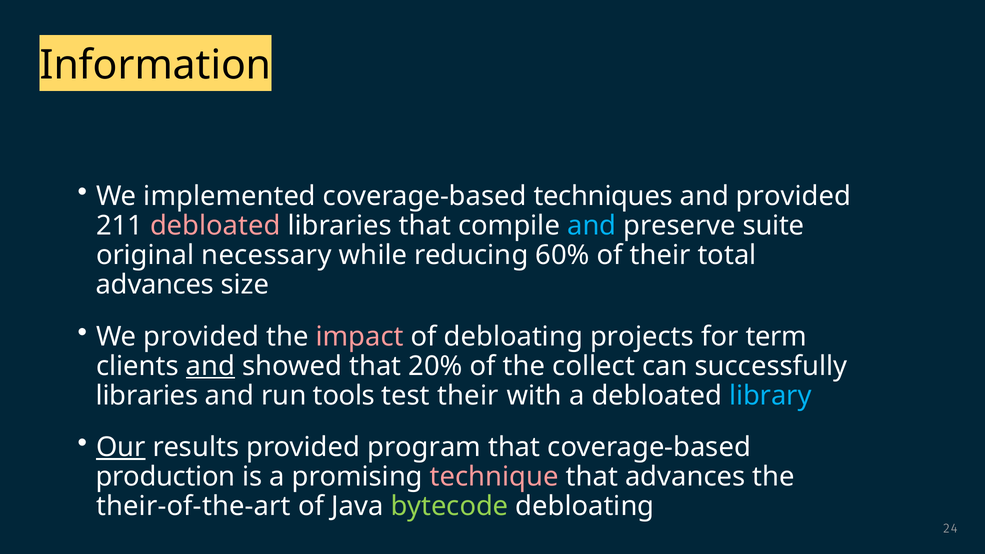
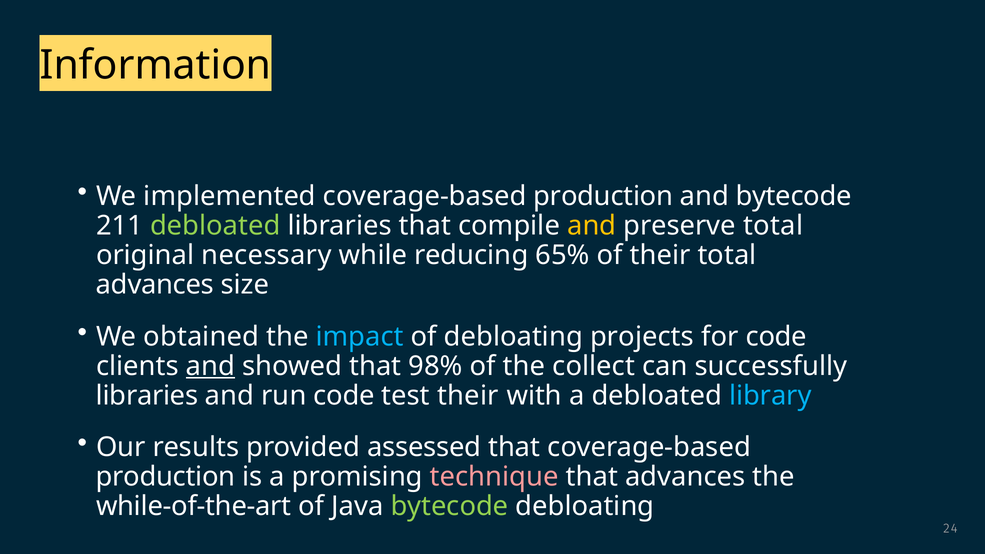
implemented coverage-based techniques: techniques -> production (603, 196)
and provided: provided -> bytecode (794, 196)
debloated colour: pink -> light green (215, 226)
and colour: light blue -> yellow (592, 226)
preserve suite: suite -> total (773, 226)
60%: 60% -> 65% (563, 255)
We provided: provided -> obtained (201, 337)
impact colour: pink -> light blue (360, 337)
for term: term -> code (776, 337)
20%: 20% -> 98% (435, 366)
run tools: tools -> code (344, 396)
Our underline: present -> none (121, 447)
program: program -> assessed (424, 447)
their-of-the-art: their-of-the-art -> while-of-the-art (194, 506)
